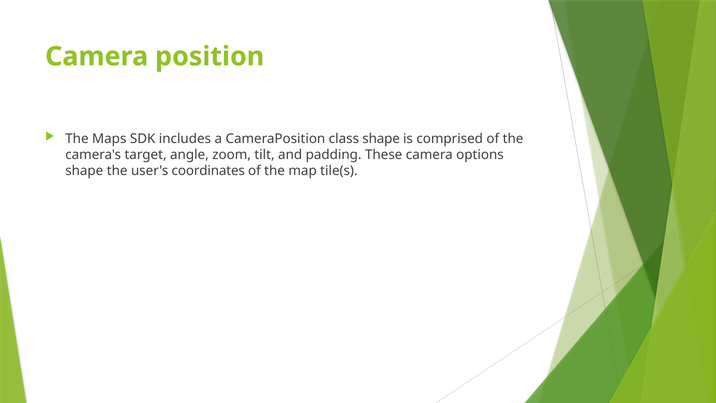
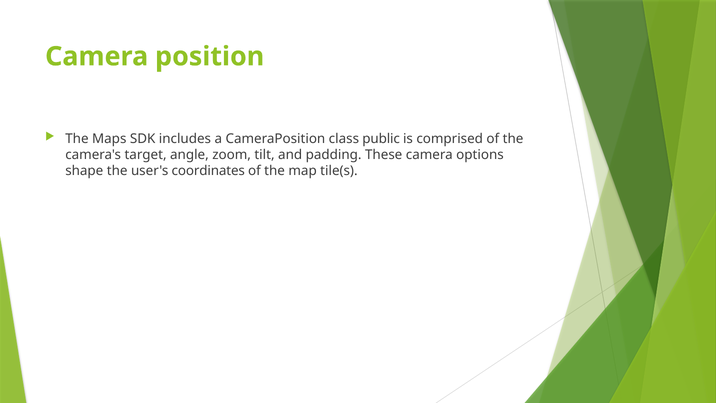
class shape: shape -> public (381, 139)
